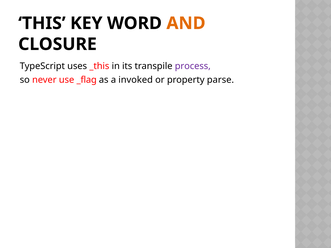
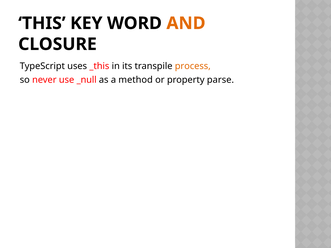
process colour: purple -> orange (193, 66)
_flag: _flag -> _null (87, 80)
invoked: invoked -> method (136, 80)
